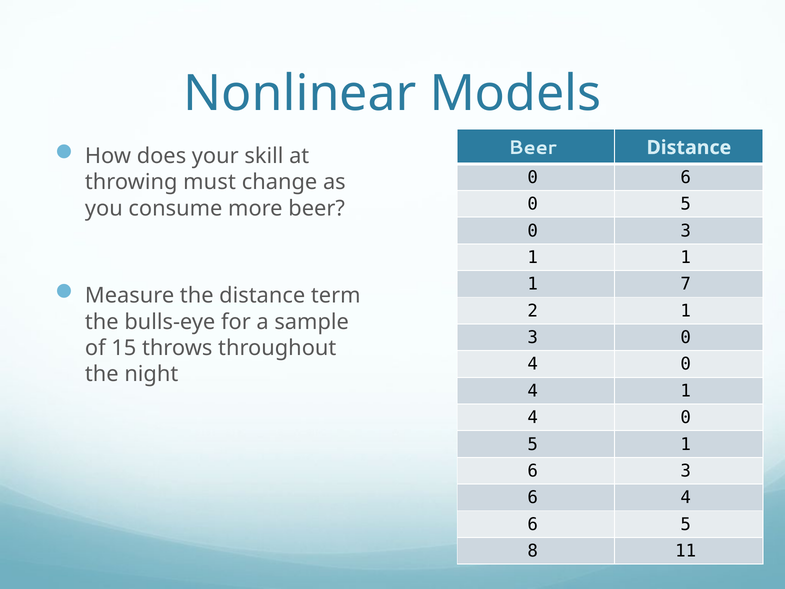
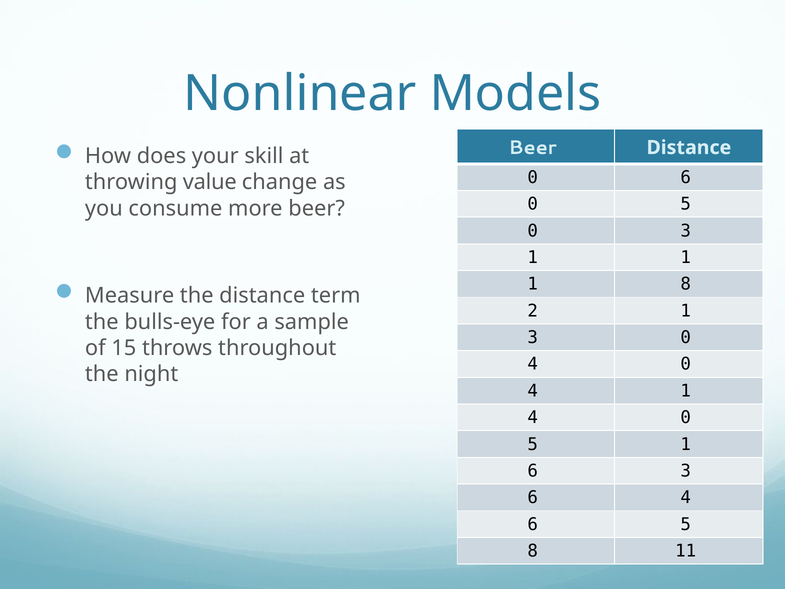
must: must -> value (210, 182)
1 7: 7 -> 8 (686, 284)
